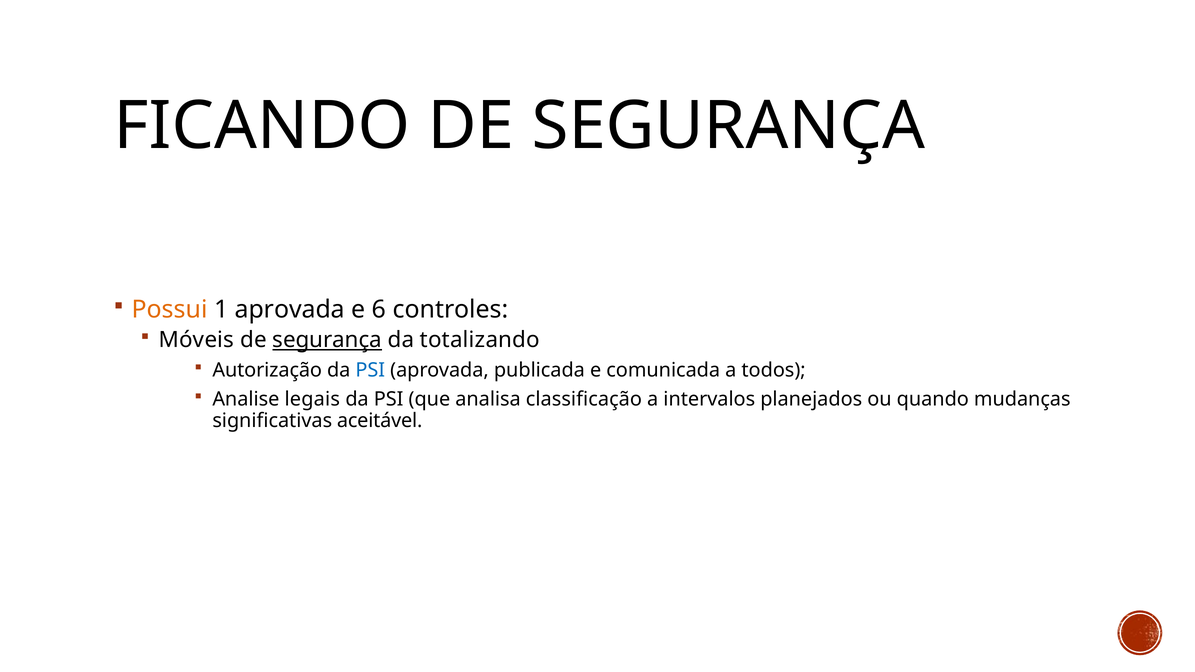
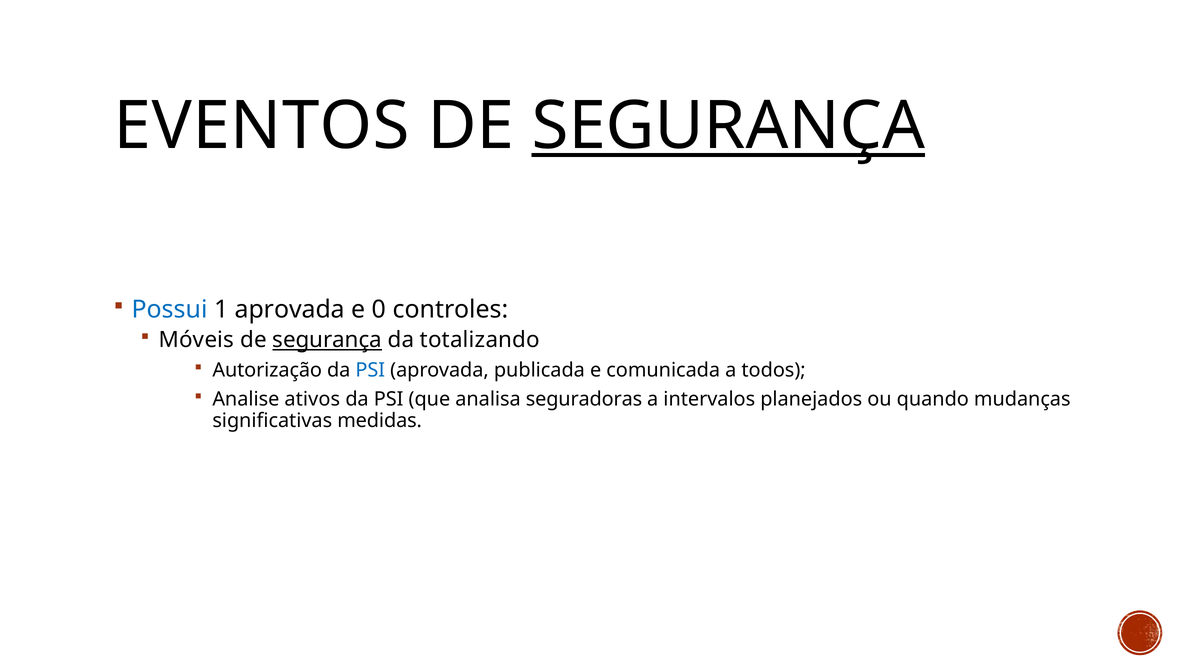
FICANDO: FICANDO -> EVENTOS (262, 126)
SEGURANÇA underline: none -> present (728, 126)
Possui colour: orange -> blue (170, 310)
6: 6 -> 0 (379, 310)
legais: legais -> ativos (312, 399)
classificação: classificação -> seguradoras (584, 399)
aceitável: aceitável -> medidas (380, 421)
